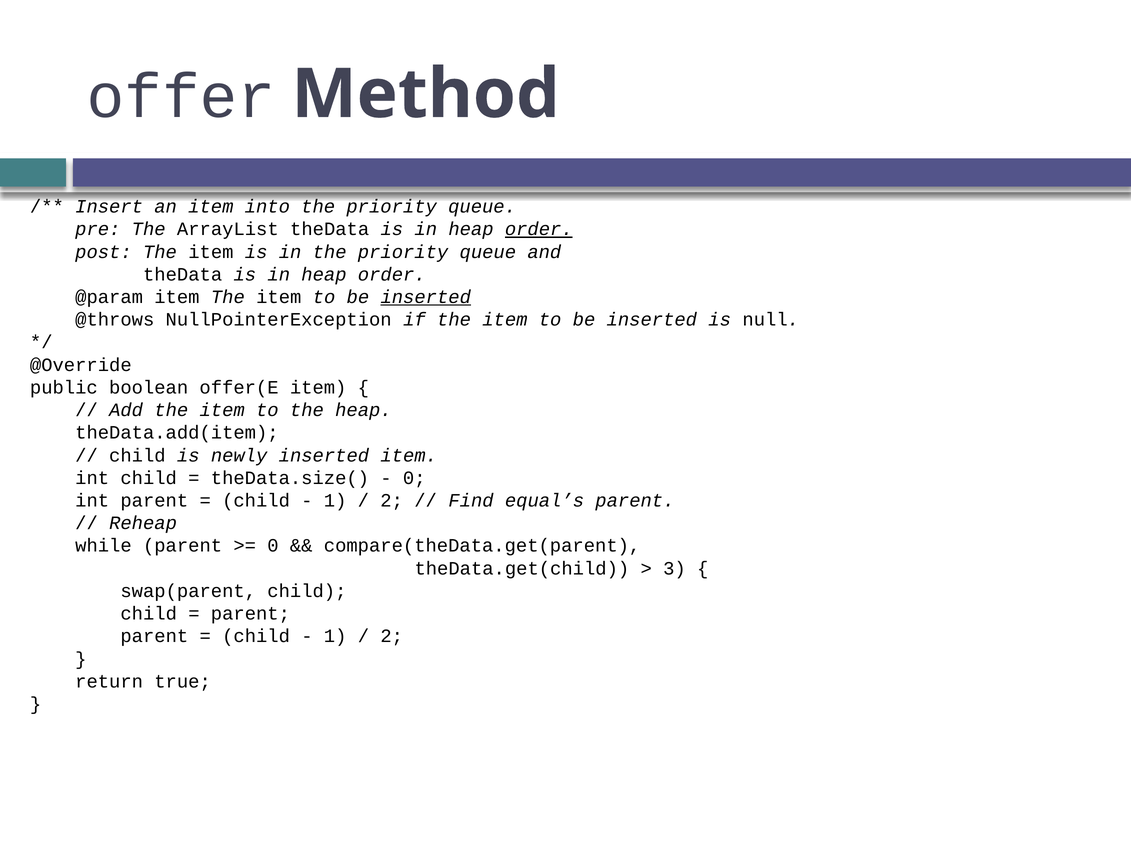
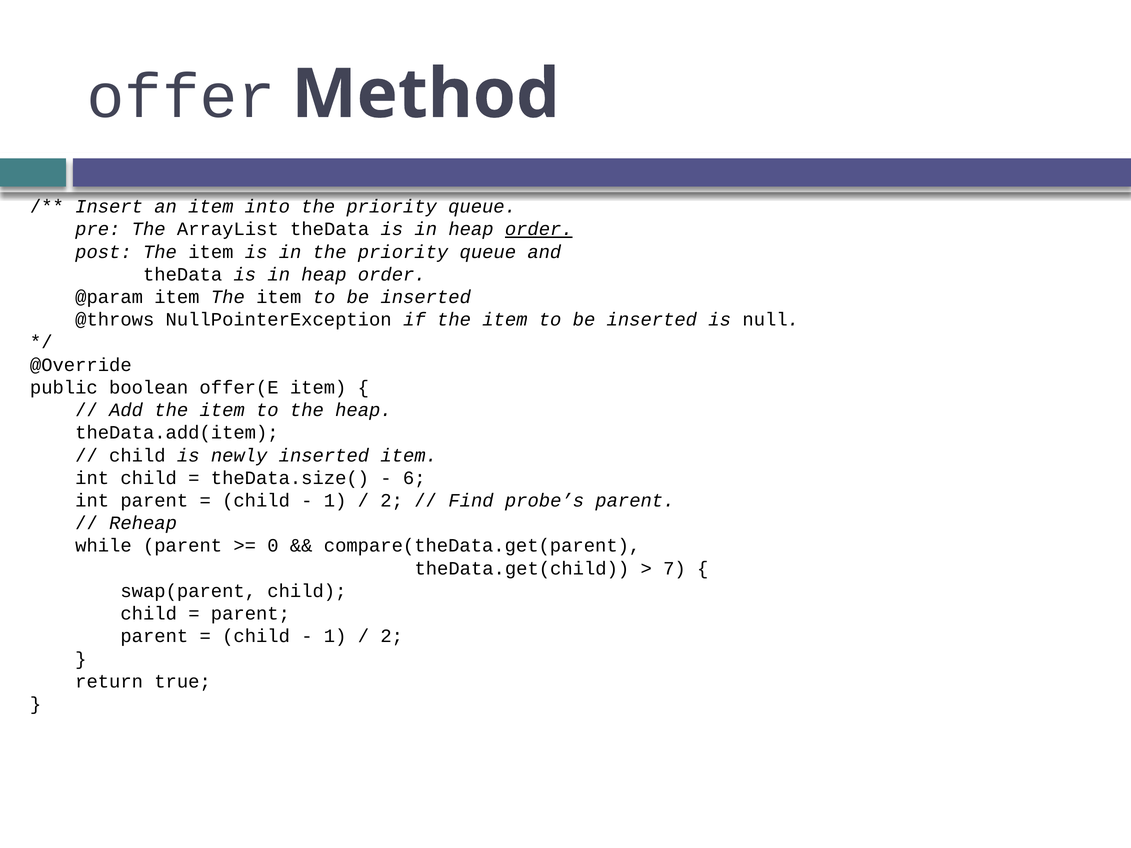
inserted underline: present -> none (426, 297)
0: 0 -> 6 (414, 478)
equal’s: equal’s -> probe’s (544, 501)
3: 3 -> 7 (674, 569)
